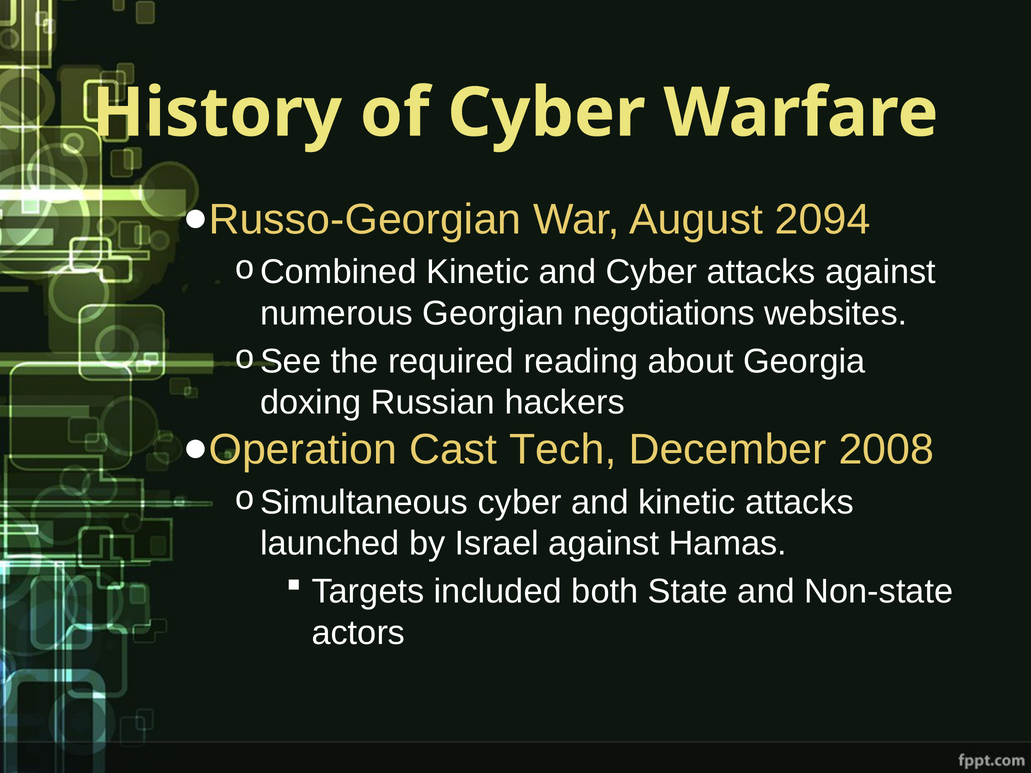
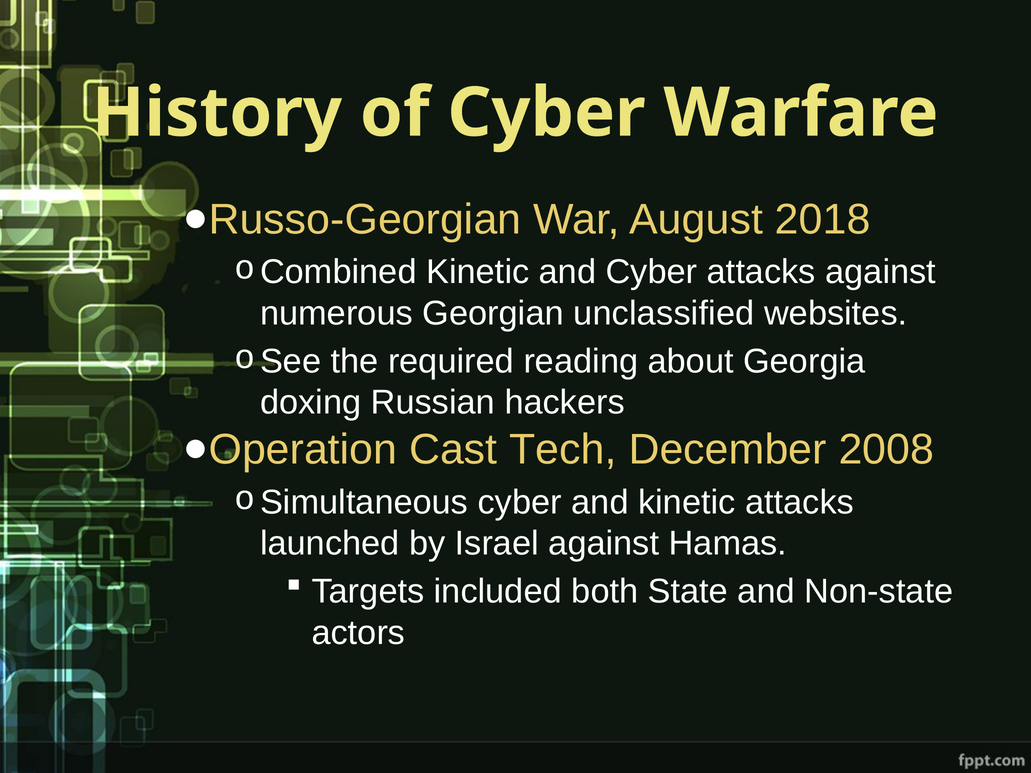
2094: 2094 -> 2018 (823, 220)
negotiations: negotiations -> unclassified (664, 313)
